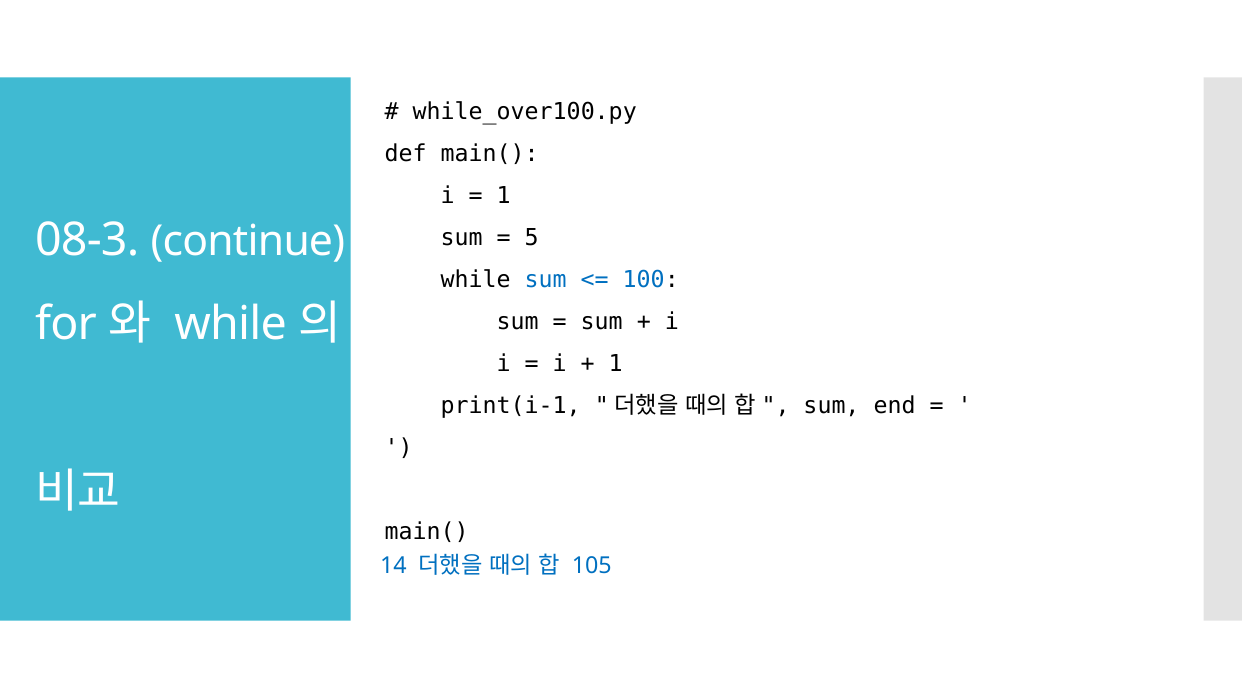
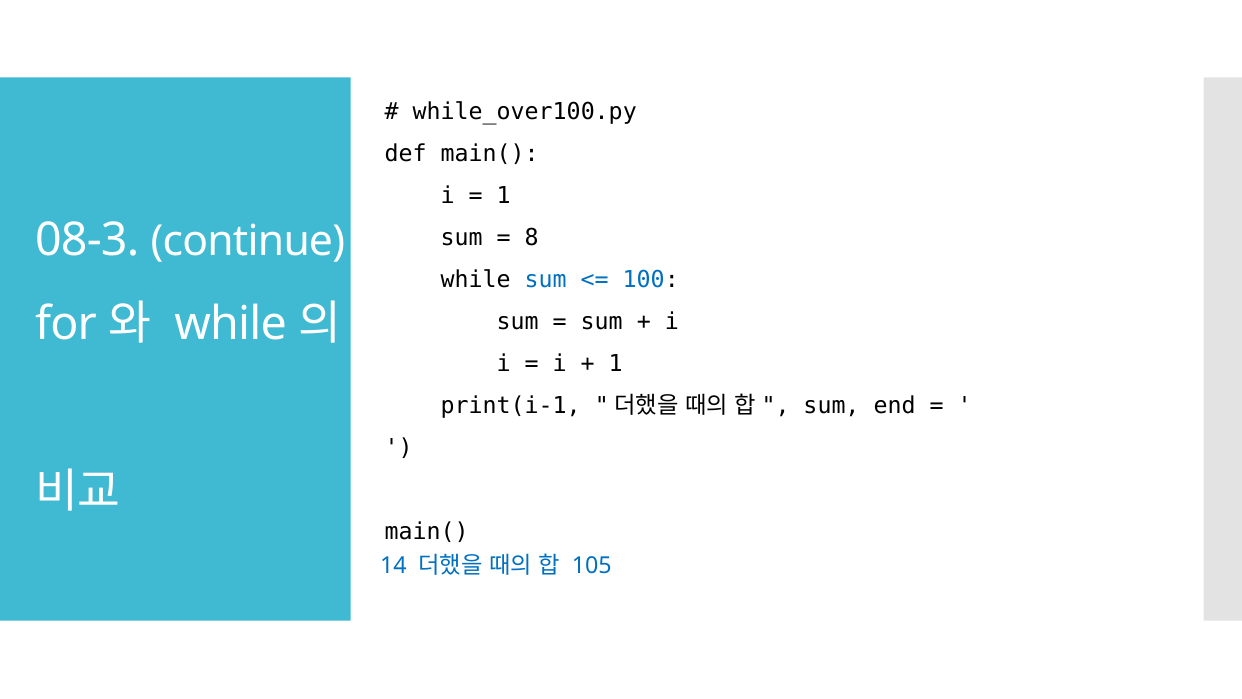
5: 5 -> 8 (532, 238)
